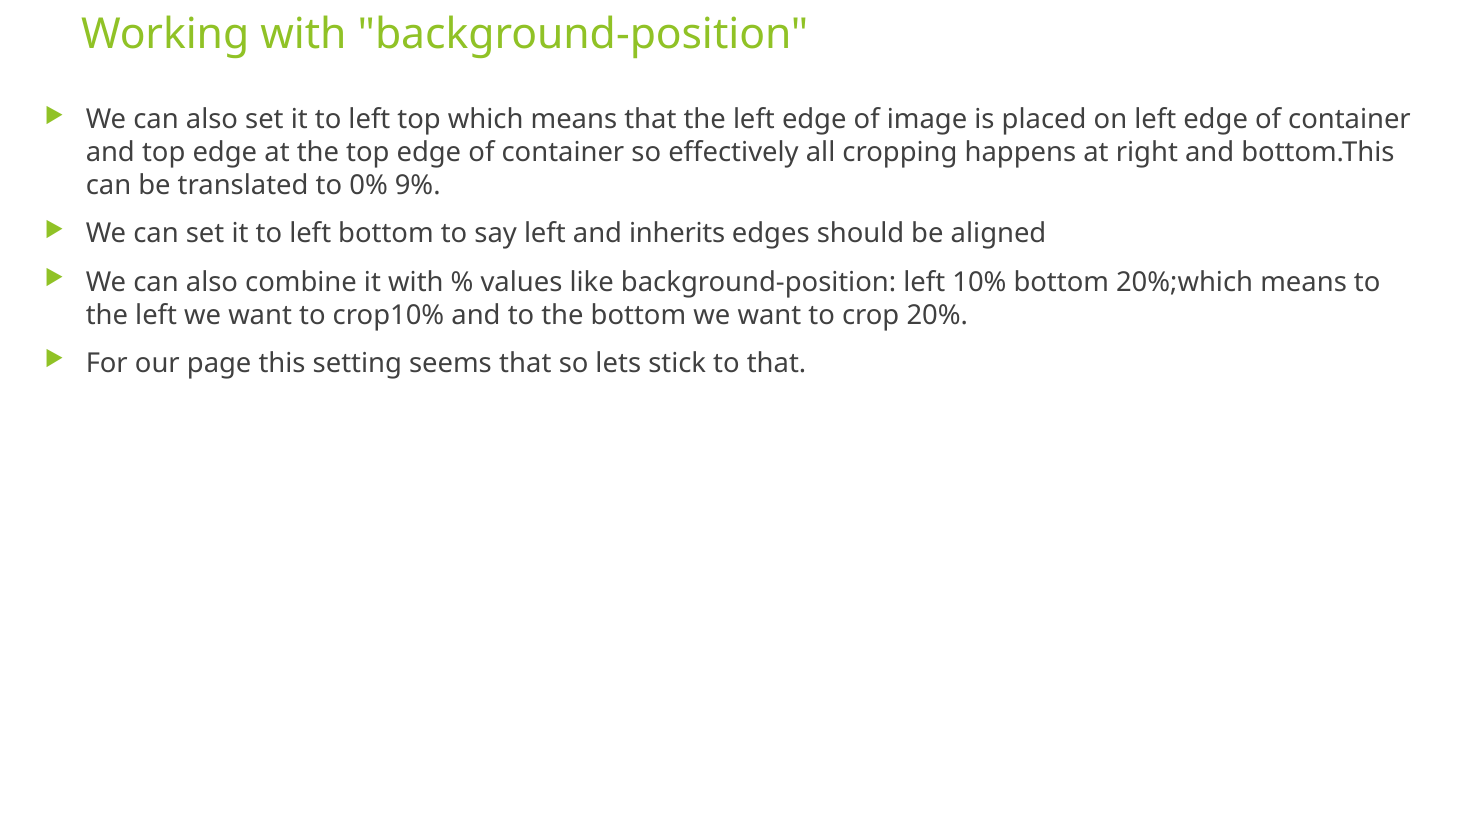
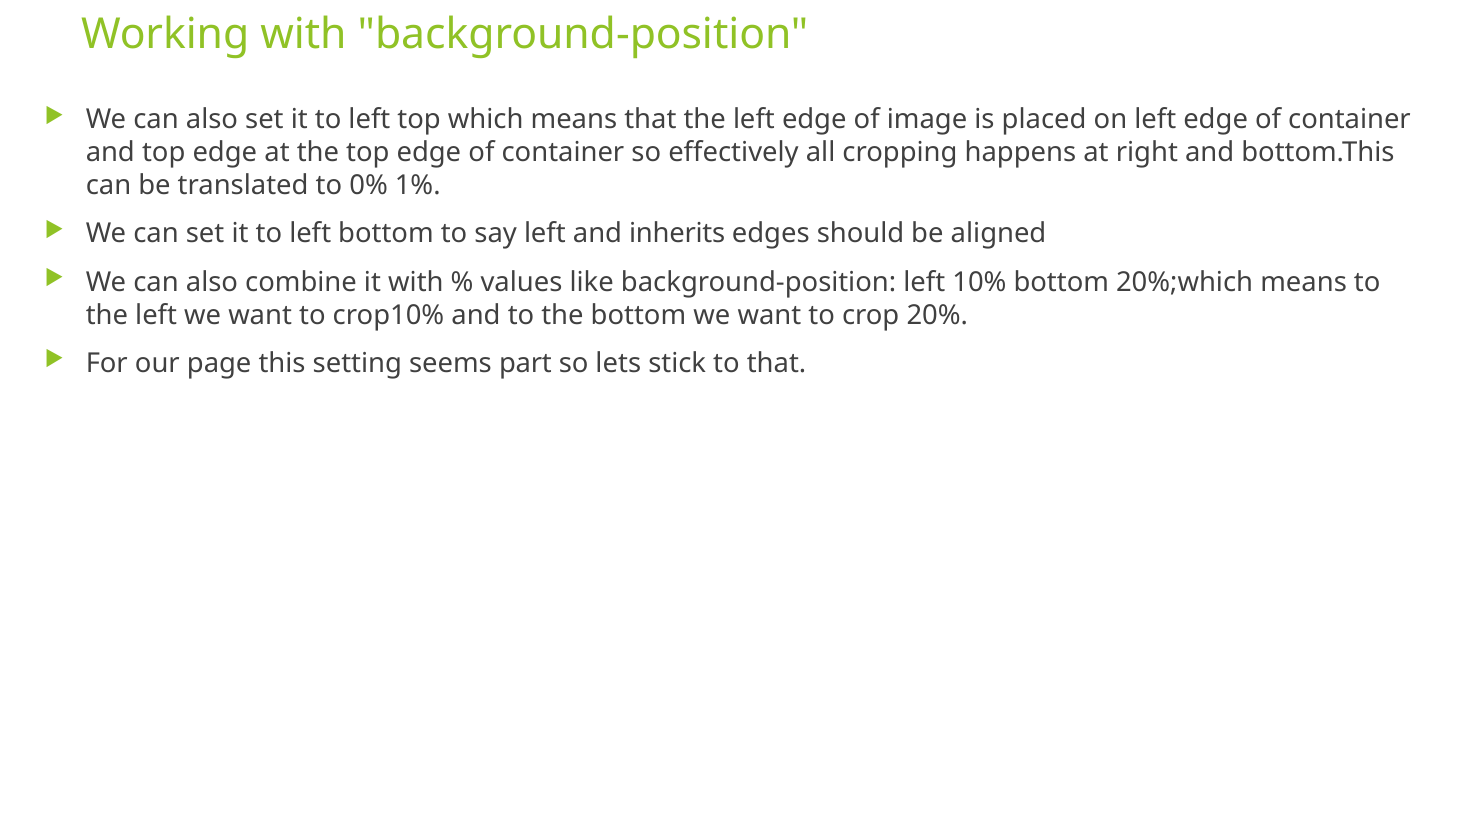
9%: 9% -> 1% (418, 186)
seems that: that -> part (525, 363)
